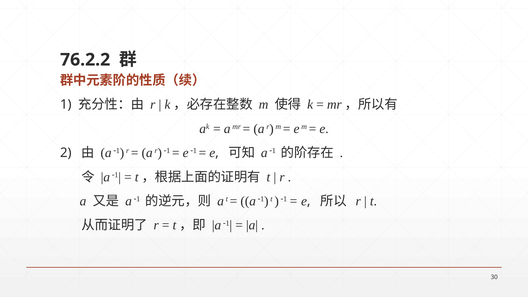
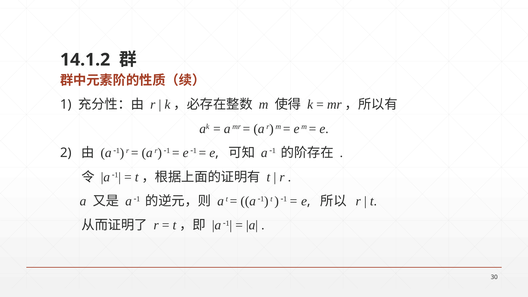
76.2.2: 76.2.2 -> 14.1.2 (85, 60)
